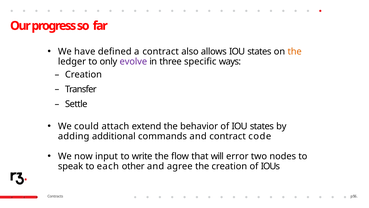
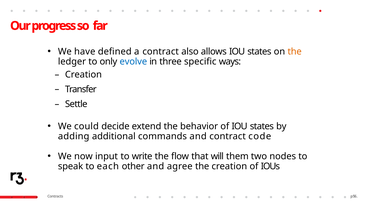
evolve colour: purple -> blue (133, 61)
attach: attach -> decide (115, 126)
error: error -> them (237, 156)
